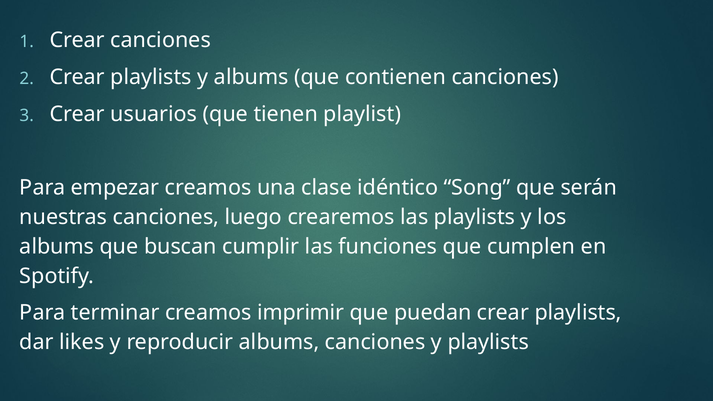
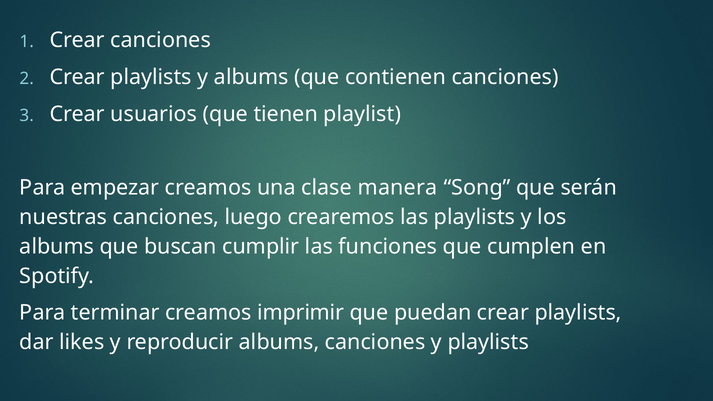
idéntico: idéntico -> manera (398, 188)
